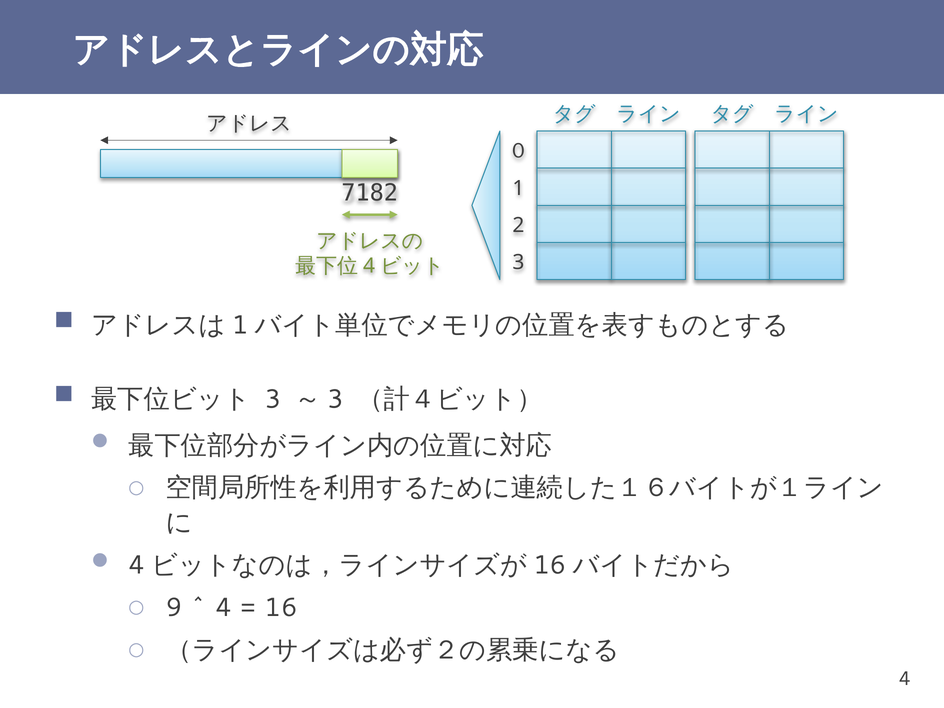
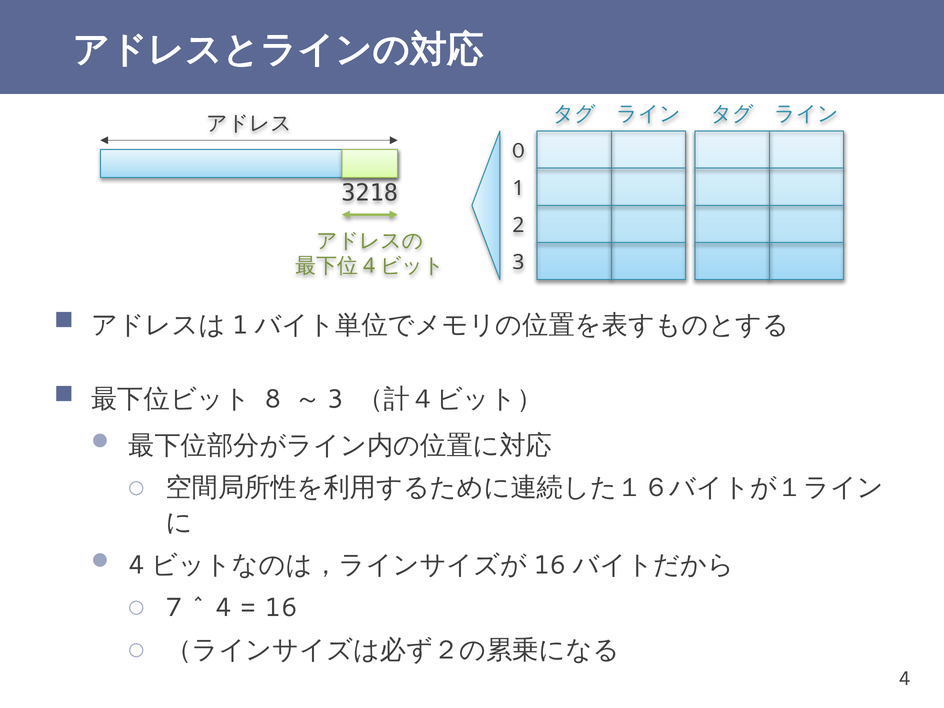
7182: 7182 -> 3218 (370, 193)
3: 3 -> 8 (273, 399)
9: 9 -> 7 (174, 607)
